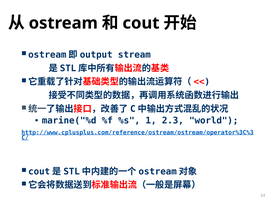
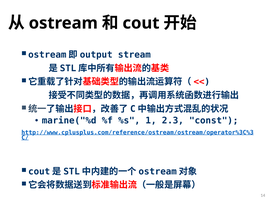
world: world -> const (214, 121)
